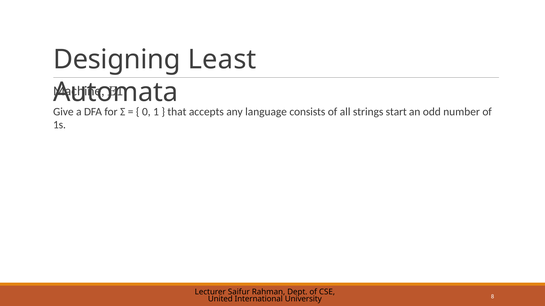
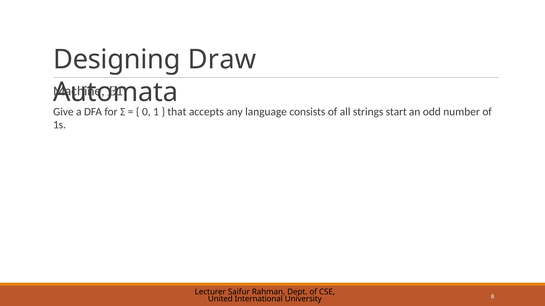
Least: Least -> Draw (222, 60)
